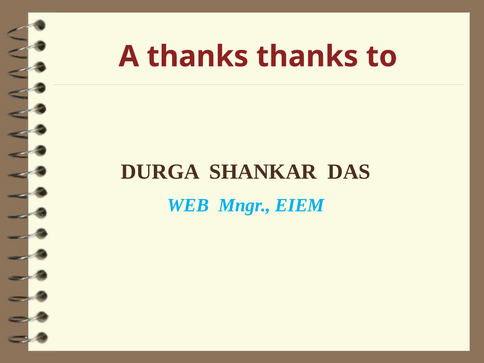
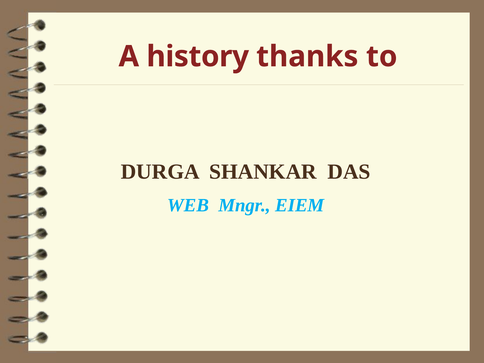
A thanks: thanks -> history (198, 57)
